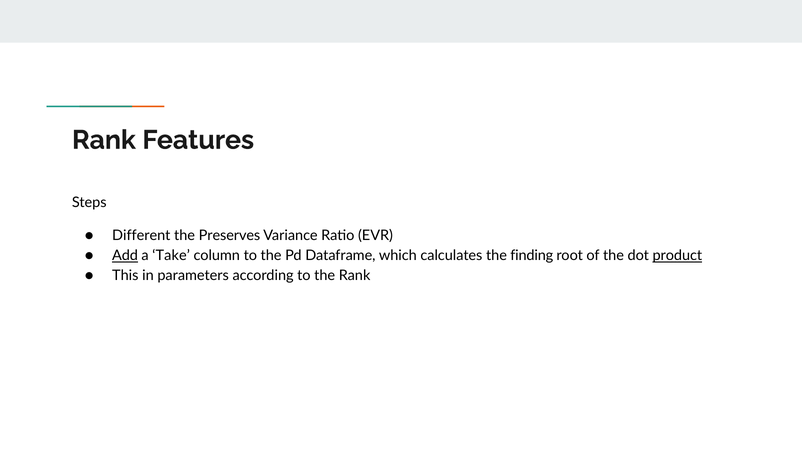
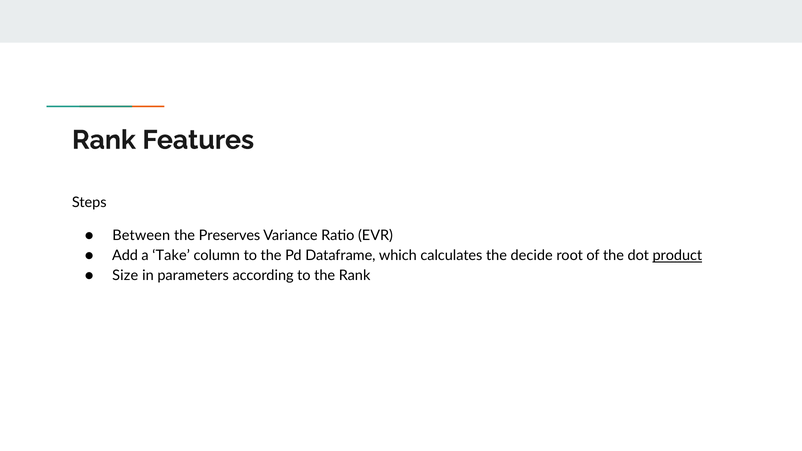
Different: Different -> Between (141, 236)
Add underline: present -> none (125, 256)
finding: finding -> decide (532, 256)
This: This -> Size (125, 276)
